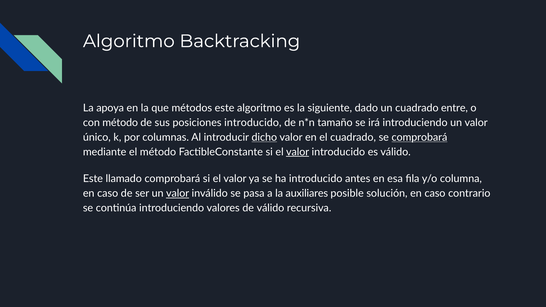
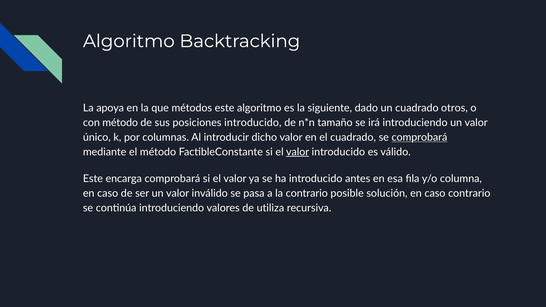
entre: entre -> otros (454, 108)
dicho underline: present -> none (264, 137)
llamado: llamado -> encarga (124, 179)
valor underline: present -> none (178, 193)
la auxiliares: auxiliares -> contrario (307, 193)
de válido: válido -> utiliza (270, 208)
